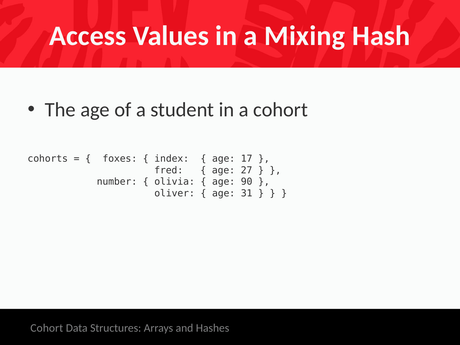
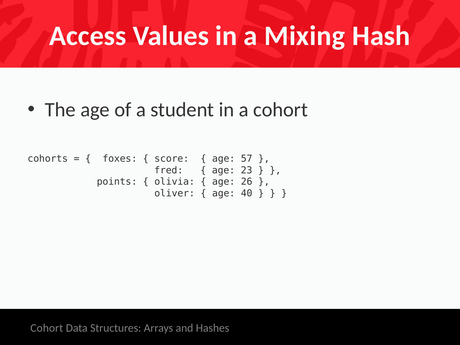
index: index -> score (172, 159)
17: 17 -> 57 (247, 159)
27: 27 -> 23 (247, 170)
number: number -> points (117, 182)
90: 90 -> 26 (247, 182)
31: 31 -> 40 (247, 193)
